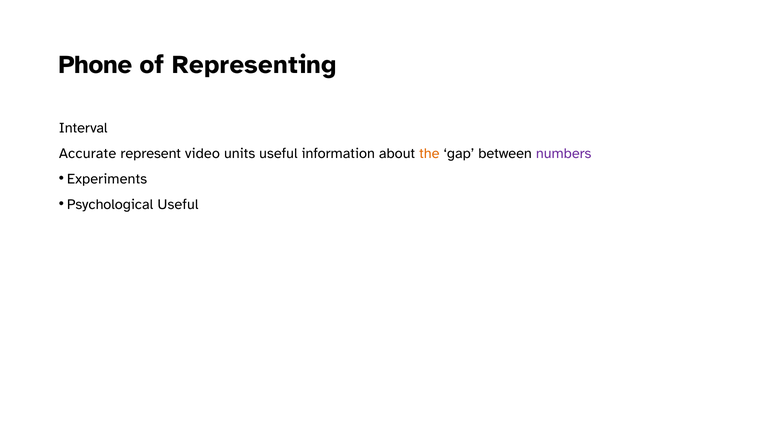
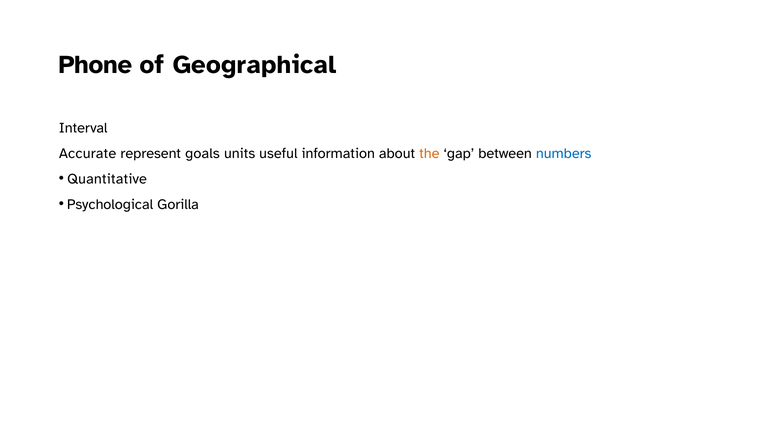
Representing: Representing -> Geographical (255, 65)
video: video -> goals (202, 154)
numbers colour: purple -> blue (564, 154)
Experiments: Experiments -> Quantitative (107, 179)
Psychological Useful: Useful -> Gorilla (178, 204)
